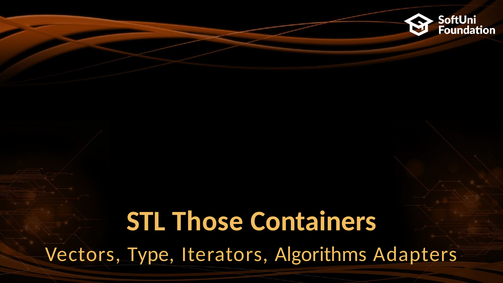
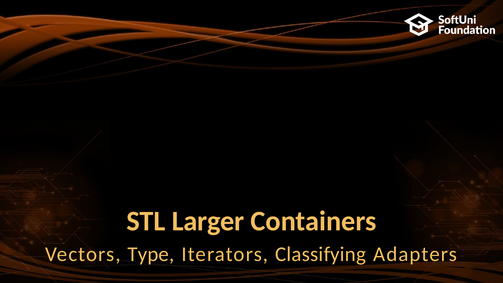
Those: Those -> Larger (208, 221)
Algorithms: Algorithms -> Classifying (321, 254)
